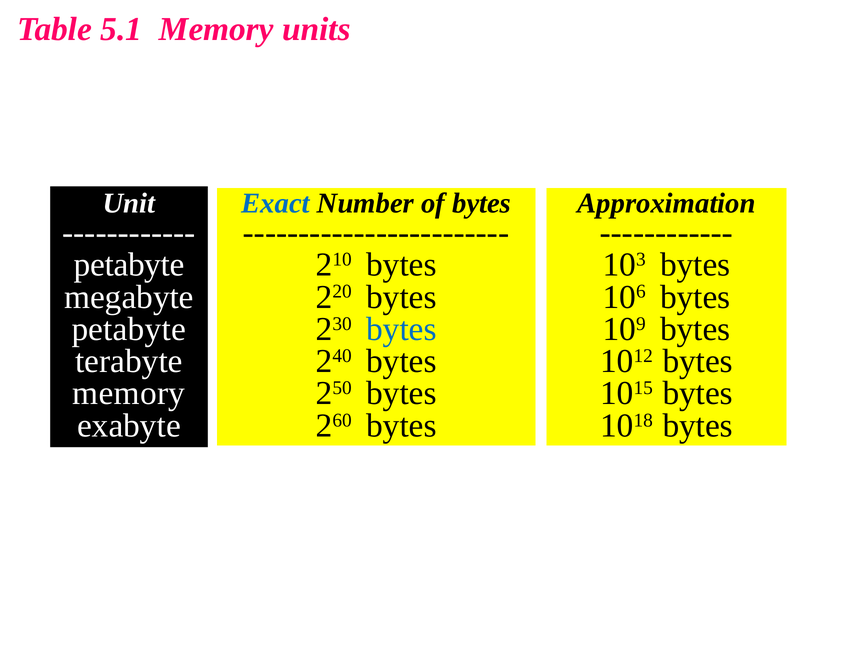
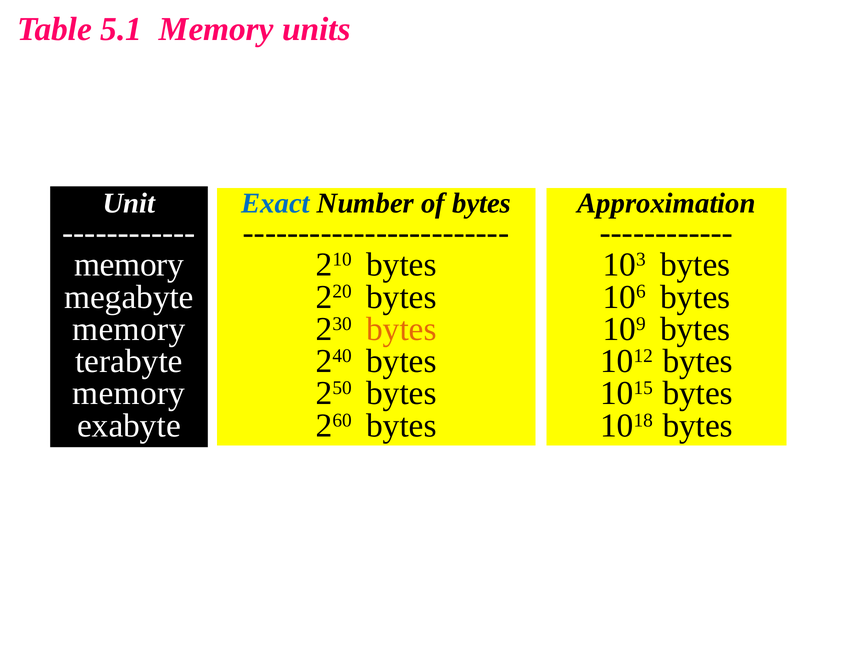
petabyte: petabyte -> memory (129, 265)
petabyte: petabyte -> memory (129, 329)
bytes colour: blue -> orange (401, 329)
